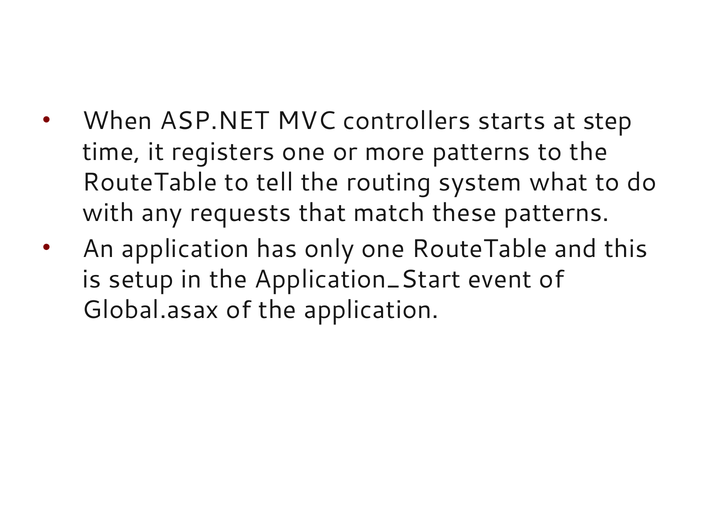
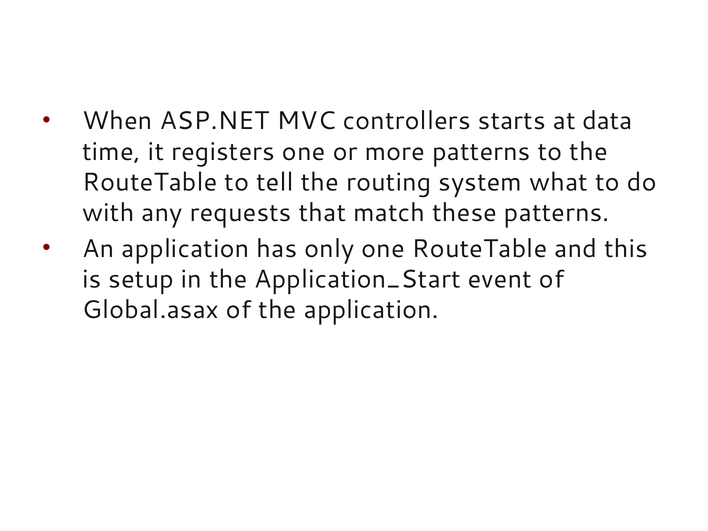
step: step -> data (608, 121)
